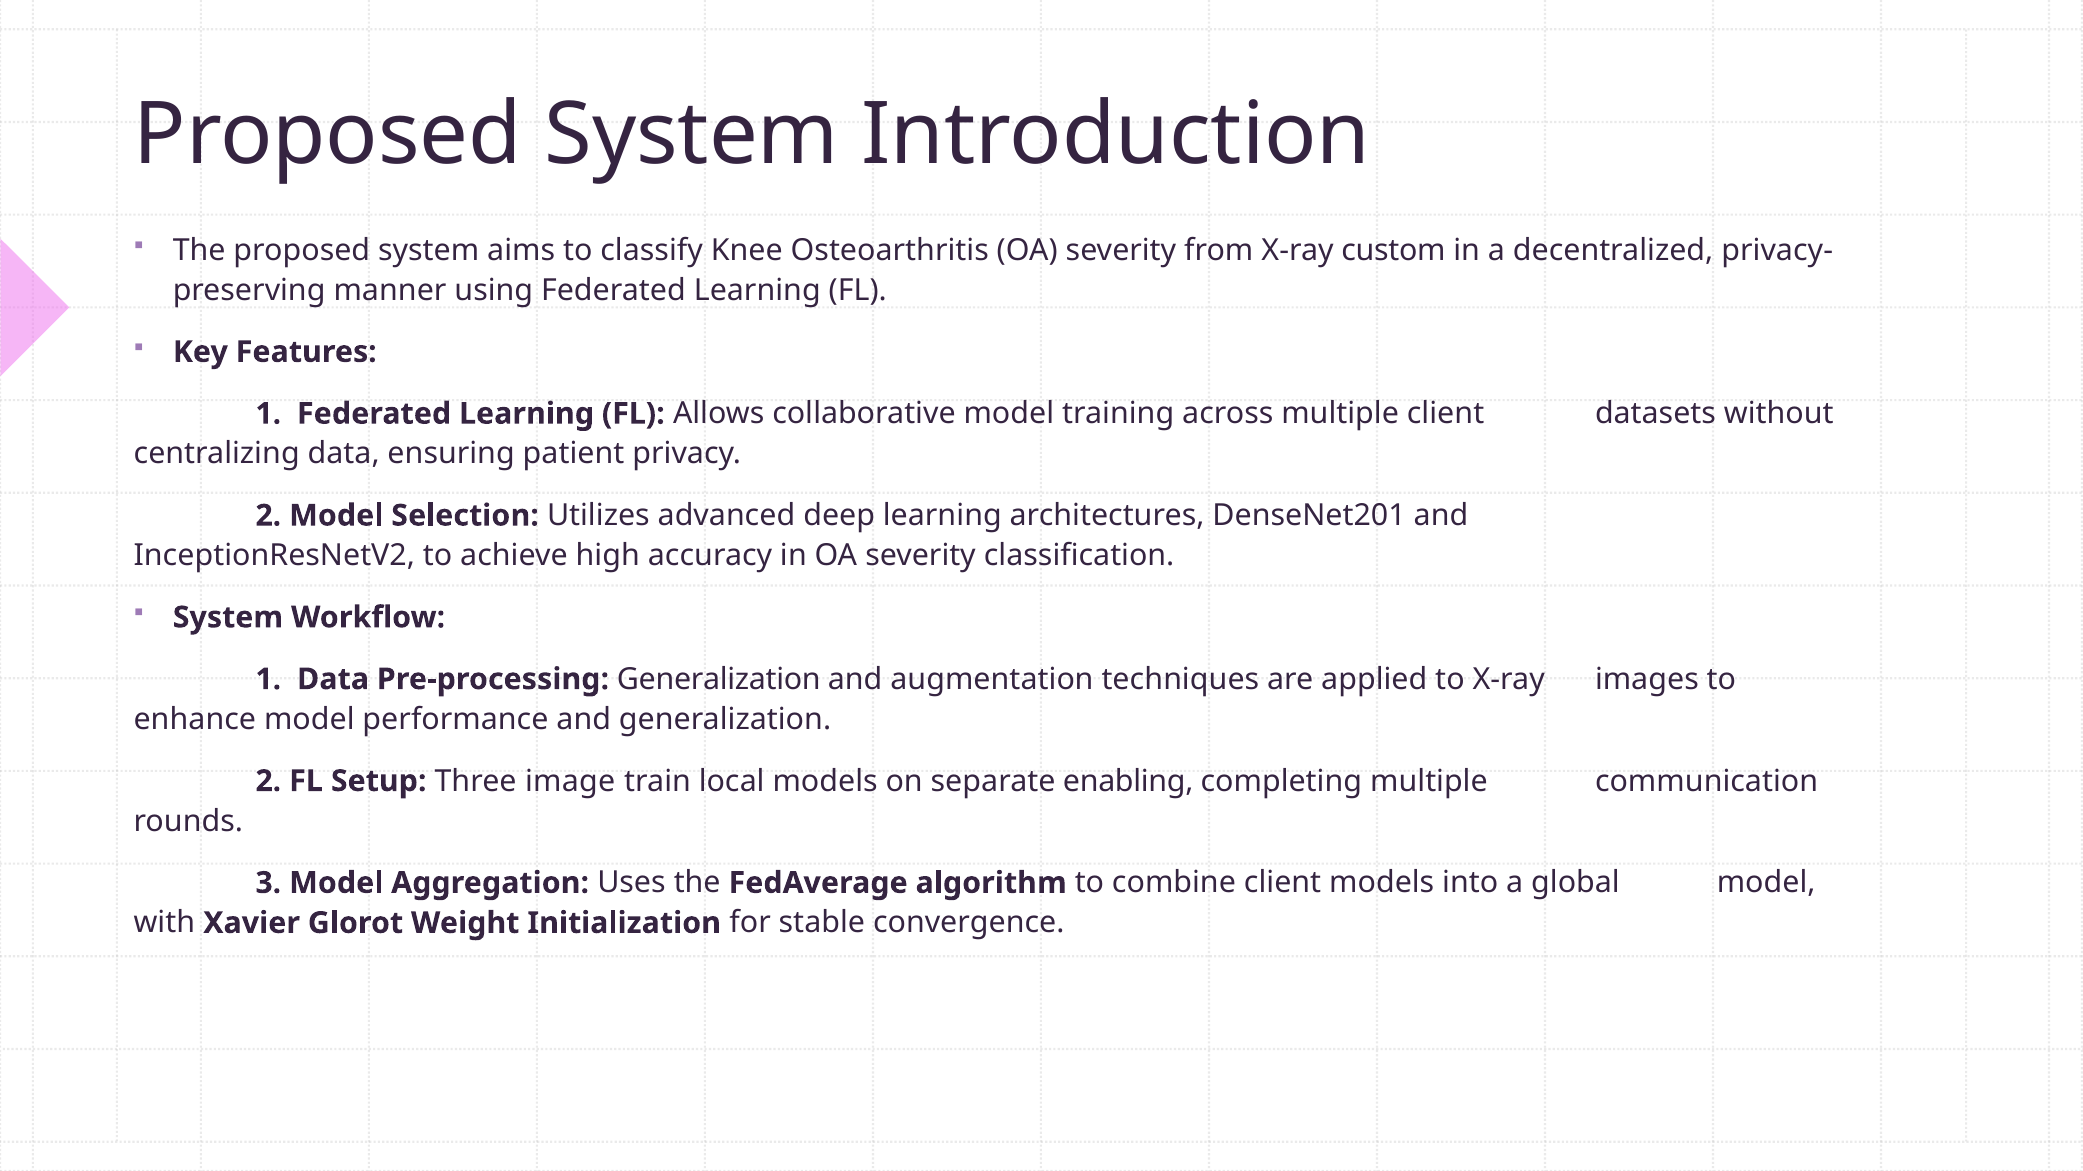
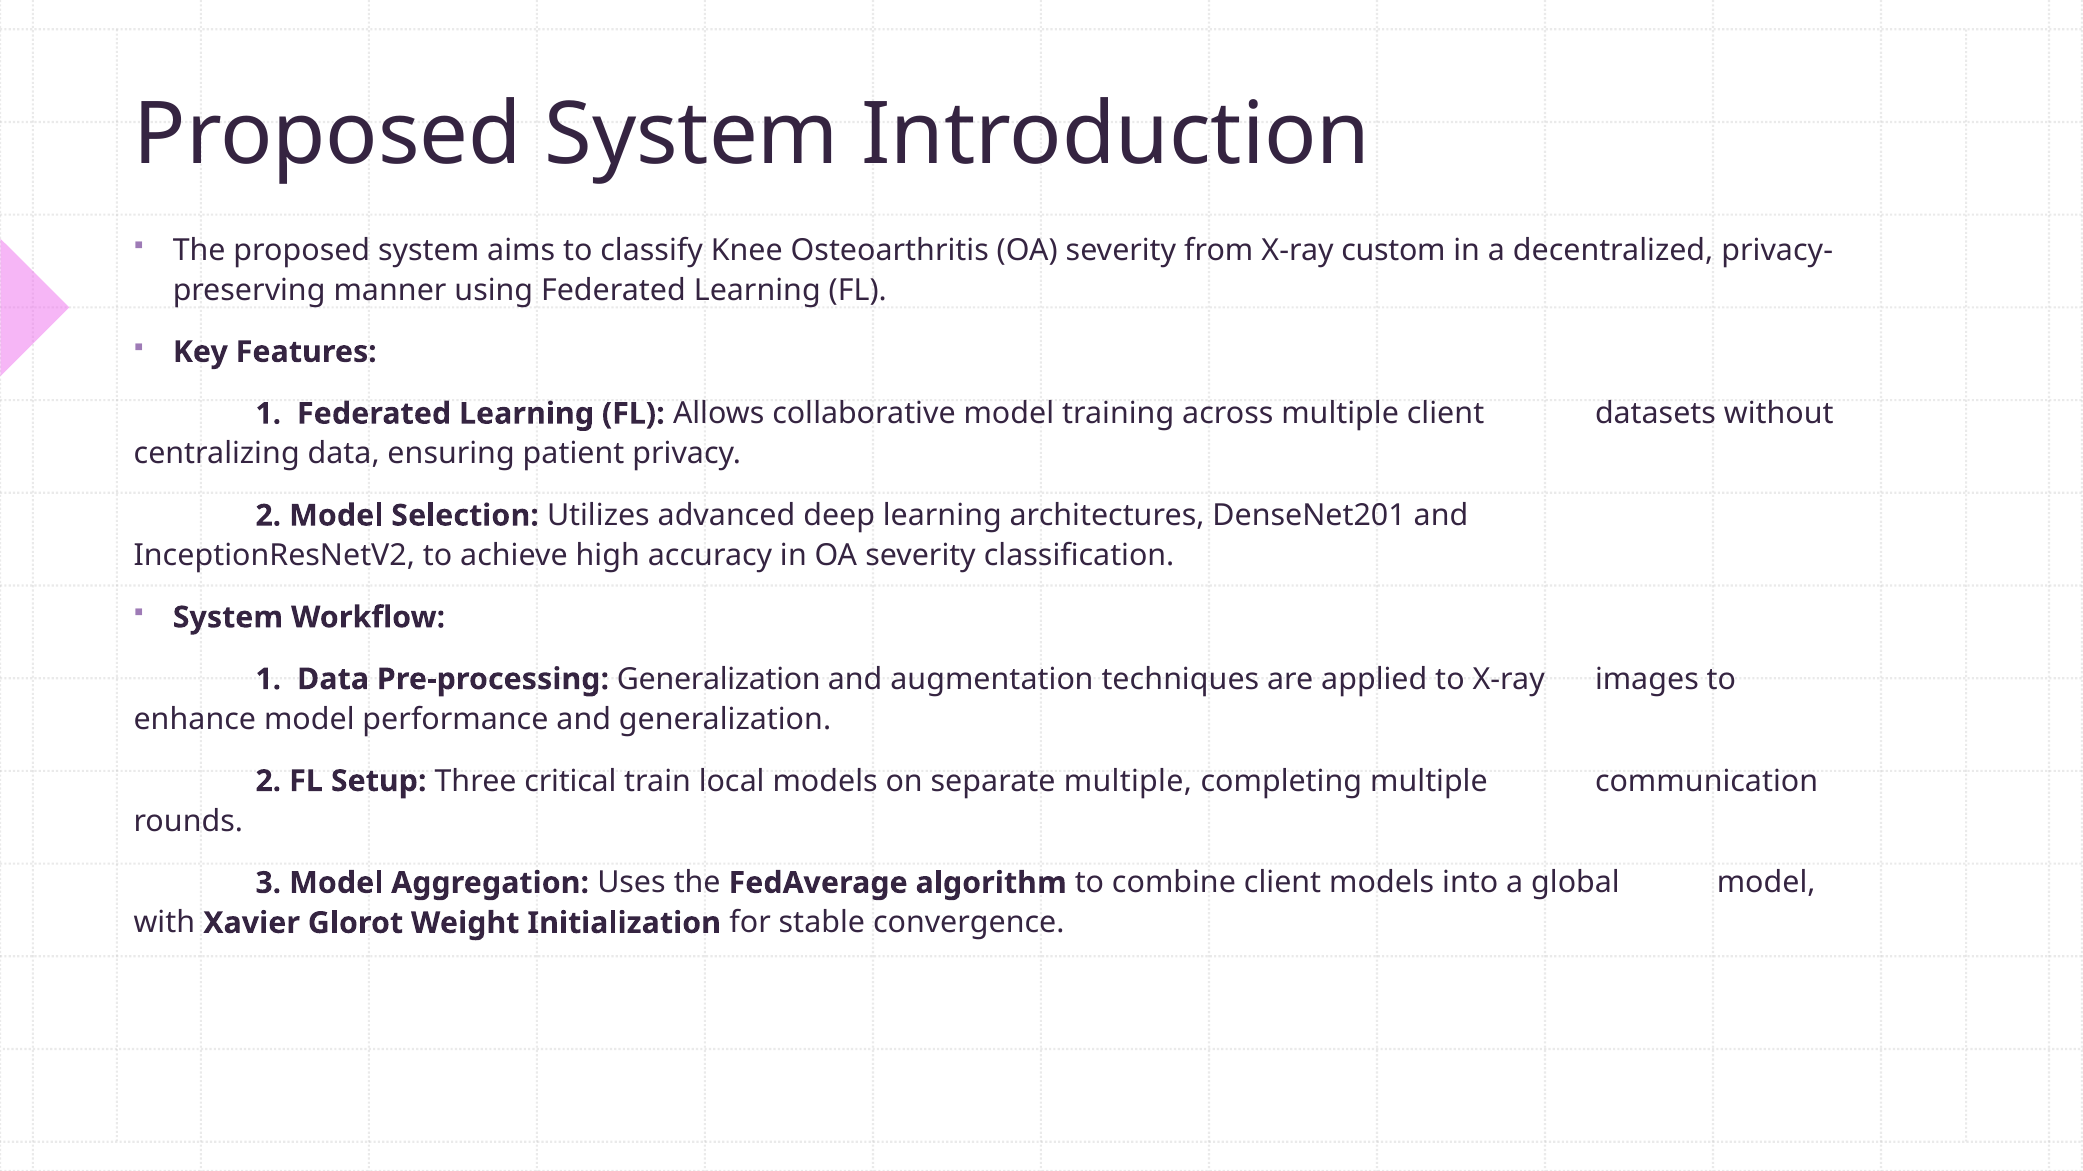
image: image -> critical (570, 781)
separate enabling: enabling -> multiple (1128, 781)
